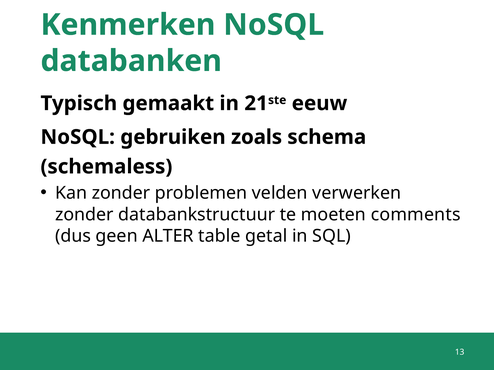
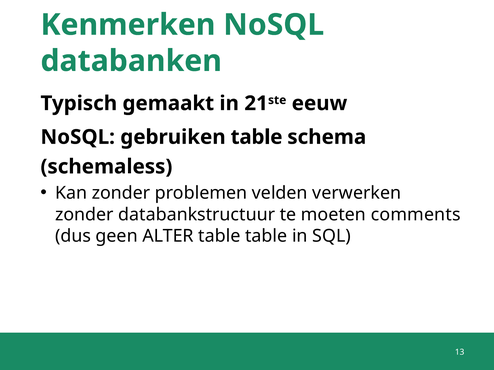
gebruiken zoals: zoals -> table (257, 137)
table getal: getal -> table (266, 236)
